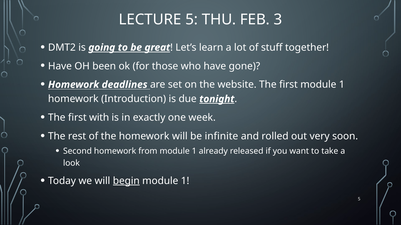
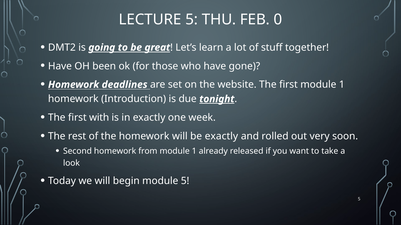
3: 3 -> 0 (278, 19)
be infinite: infinite -> exactly (221, 136)
begin underline: present -> none (126, 181)
1: 1 -> 5 (185, 181)
